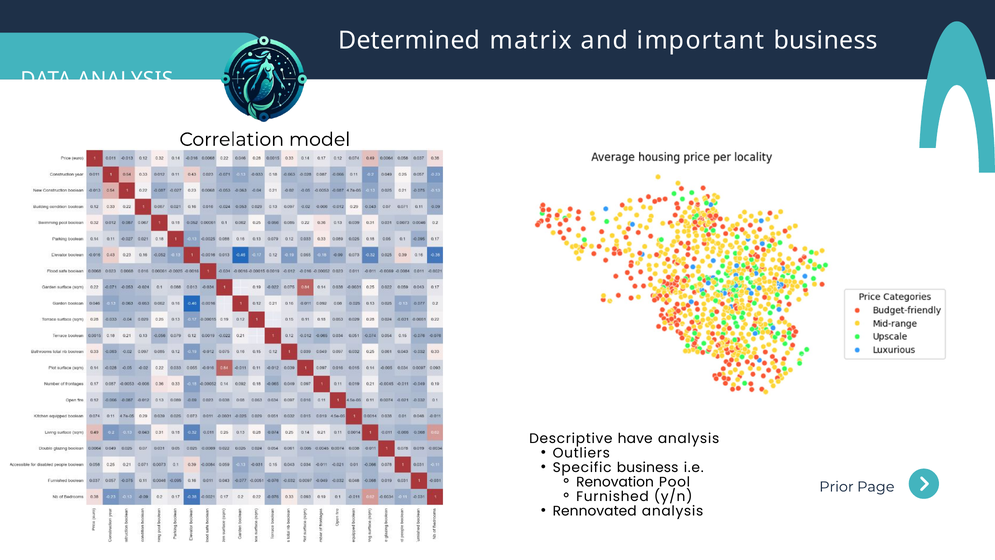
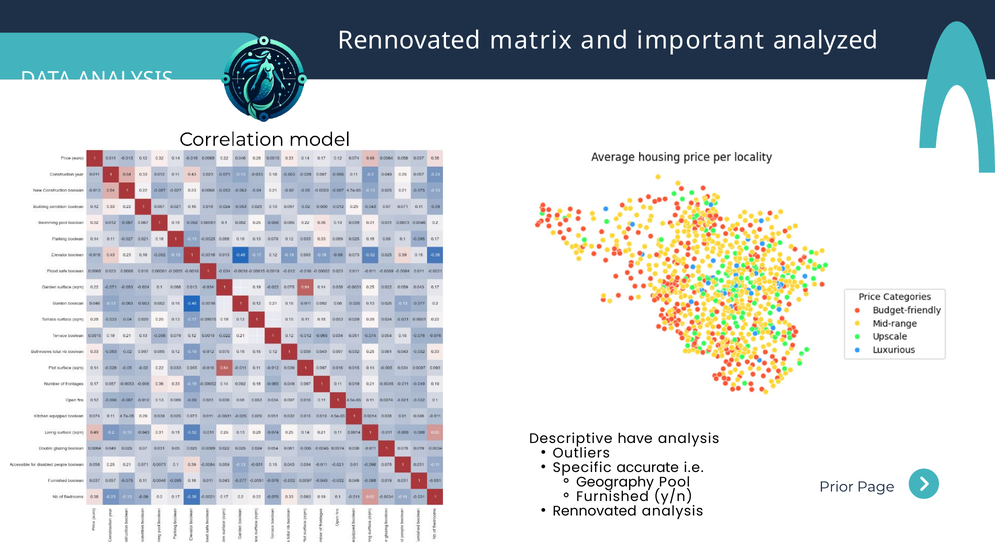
Determined: Determined -> Rennovated (409, 40)
important business: business -> analyzed (826, 40)
business: business -> accurate (648, 467)
Renovation: Renovation -> Geography (615, 482)
